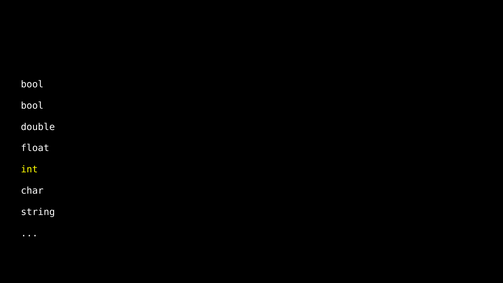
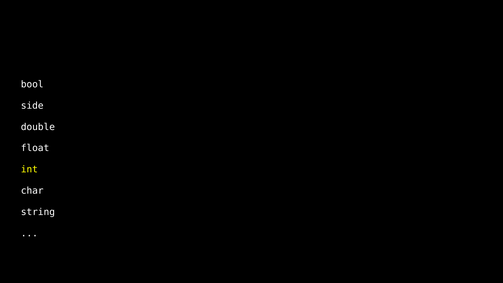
bool: bool -> side (32, 106)
